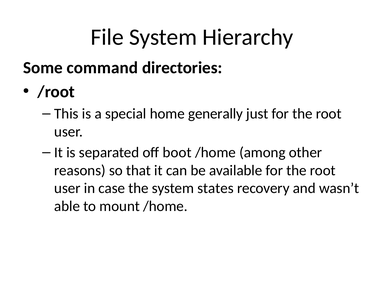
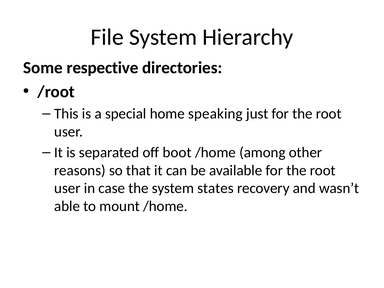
command: command -> respective (102, 68)
generally: generally -> speaking (215, 114)
